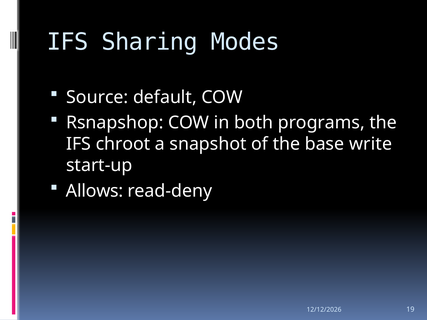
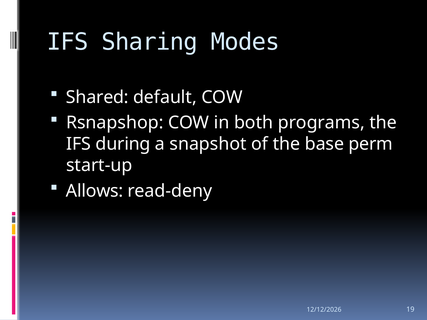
Source: Source -> Shared (97, 97)
chroot: chroot -> during (123, 144)
write: write -> perm (371, 144)
